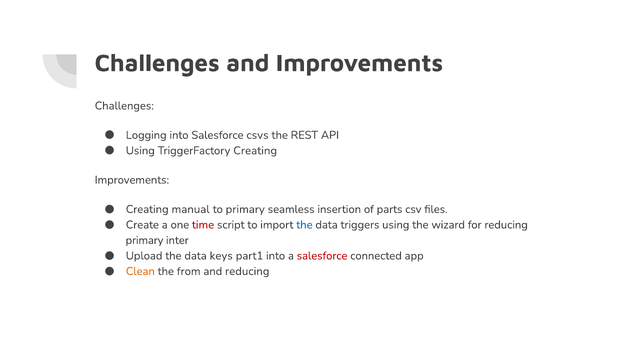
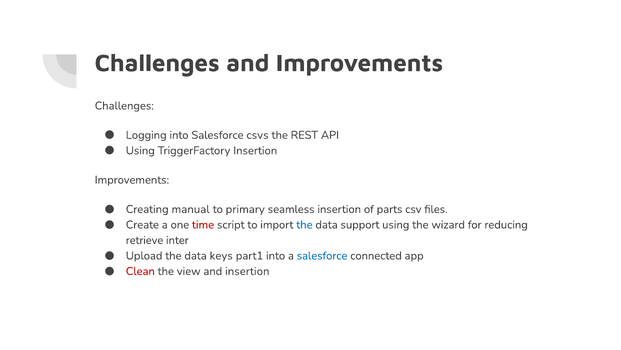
TriggerFactory Creating: Creating -> Insertion (255, 150)
triggers: triggers -> support (360, 224)
primary: primary -> retrieve (145, 240)
salesforce colour: red -> blue (322, 255)
Clean colour: orange -> red (140, 271)
from: from -> view (189, 271)
and reducing: reducing -> insertion (247, 271)
